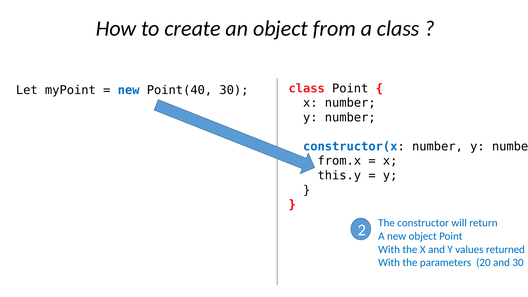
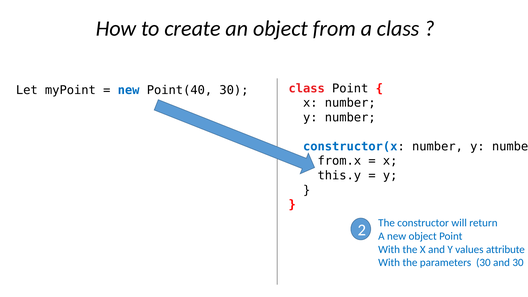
returned: returned -> attribute (505, 249)
parameters 20: 20 -> 30 (483, 263)
